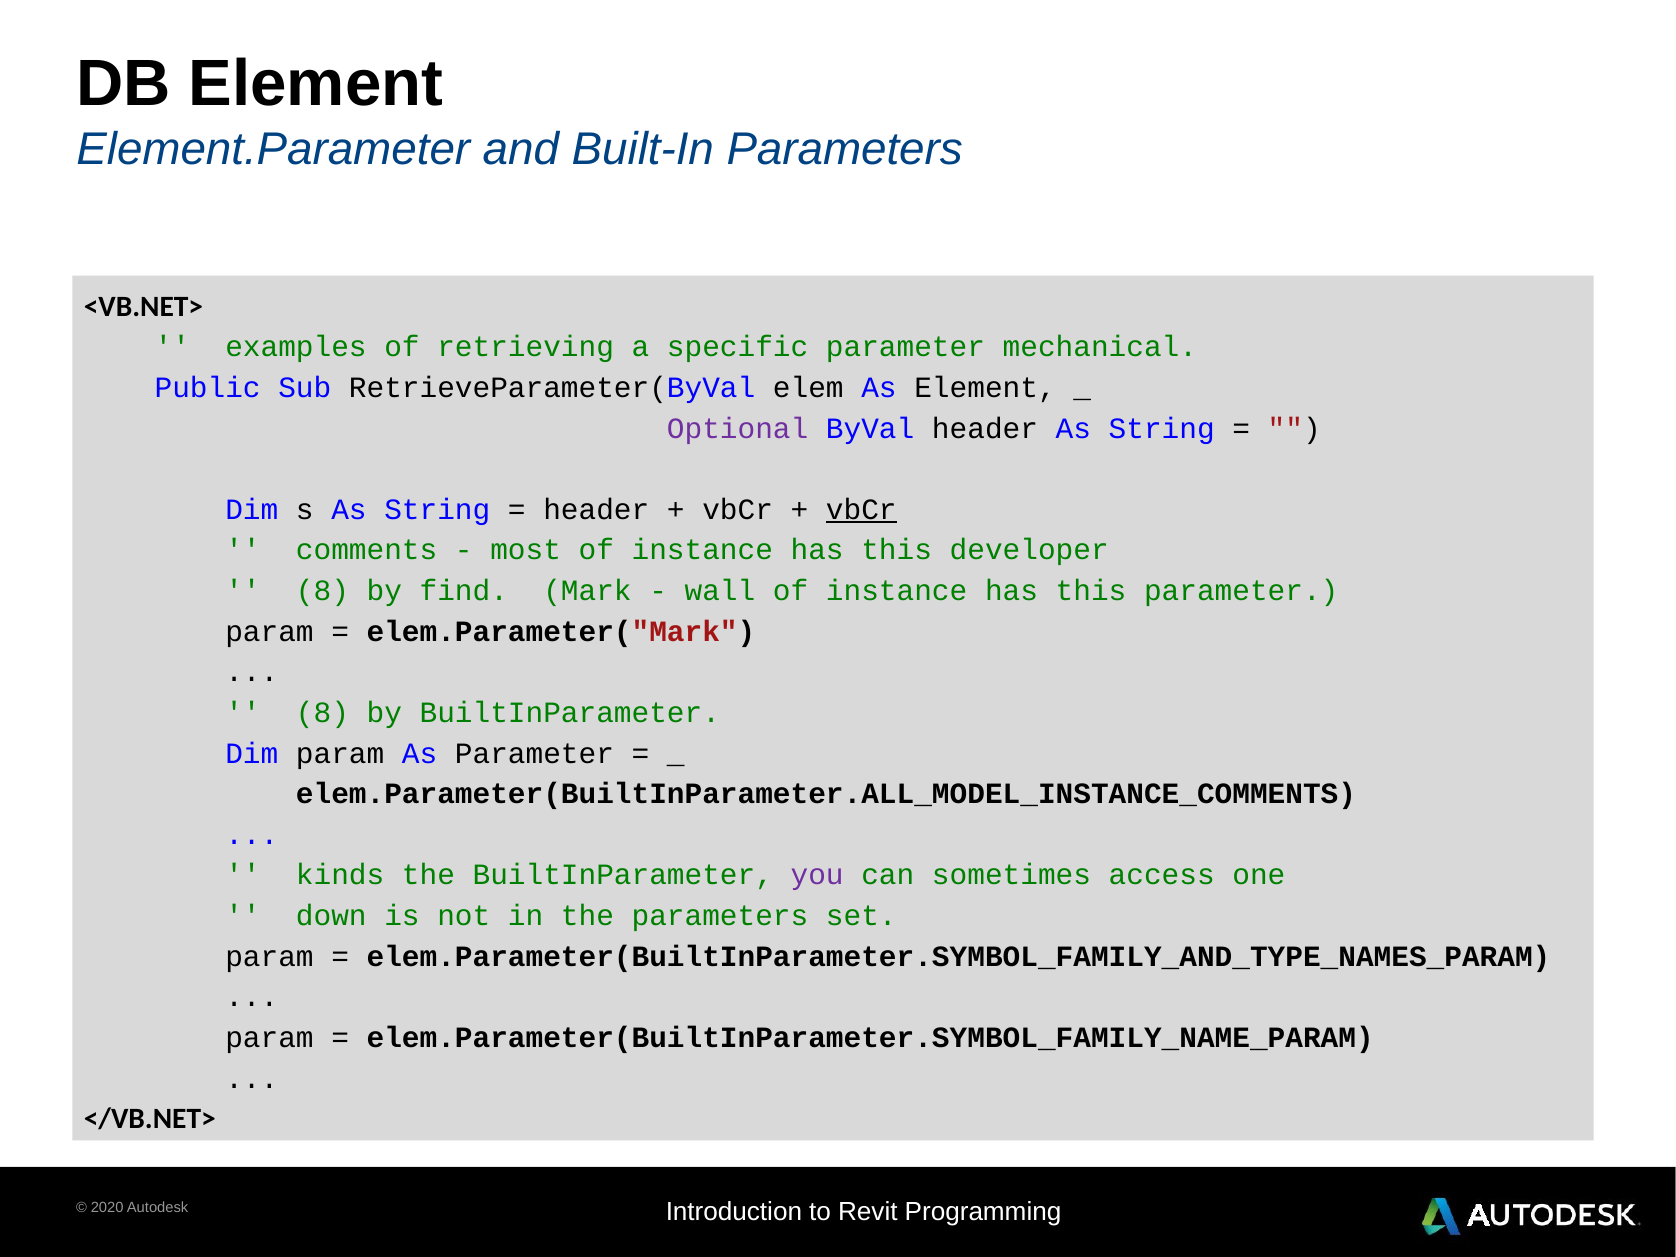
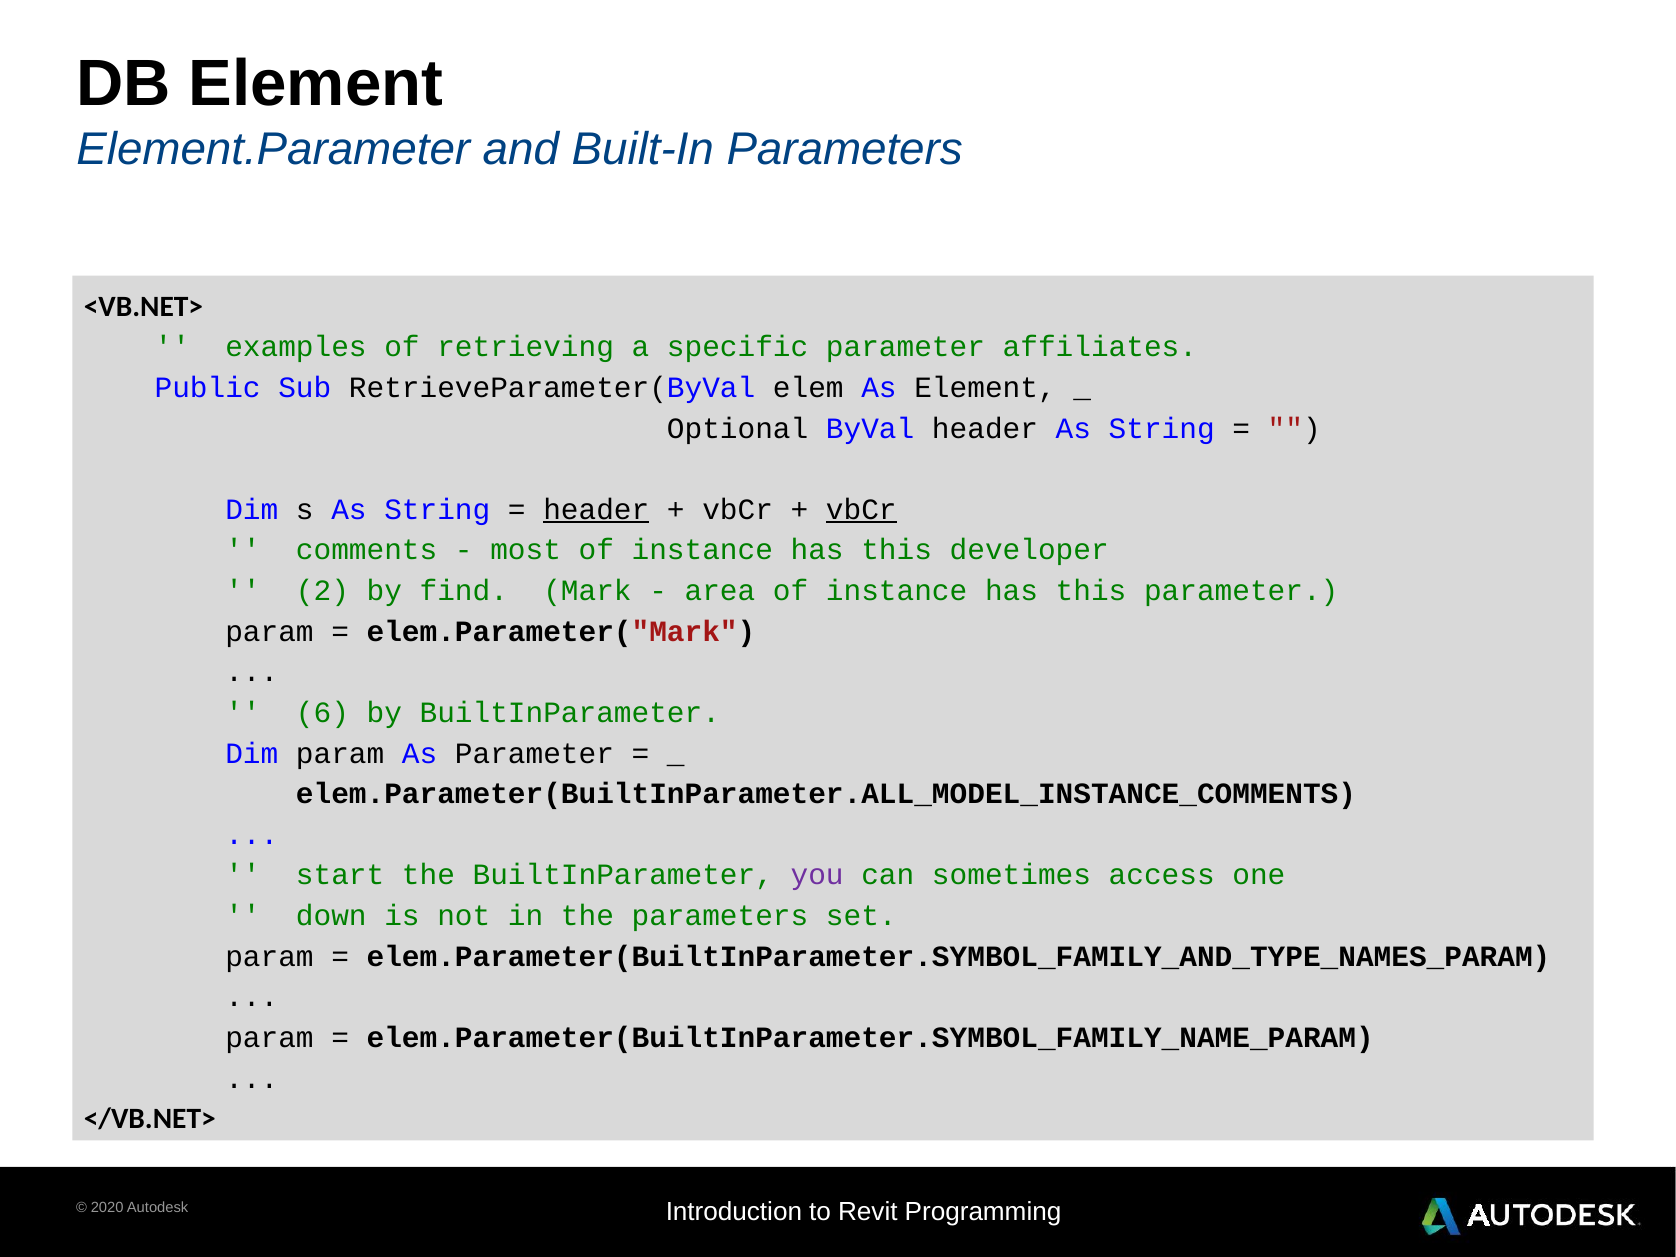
mechanical: mechanical -> affiliates (1100, 347)
Optional colour: purple -> black (738, 428)
header underline: none -> present (596, 509)
8: 8 -> 2 (322, 591)
wall: wall -> area (720, 591)
8: 8 -> 6 (322, 713)
kinds: kinds -> start (340, 875)
